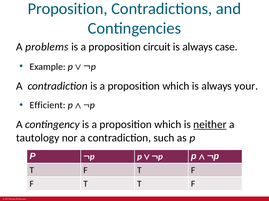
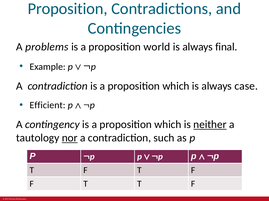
circuit: circuit -> world (157, 47)
case: case -> final (226, 47)
your: your -> case (246, 86)
nor underline: none -> present (70, 138)
